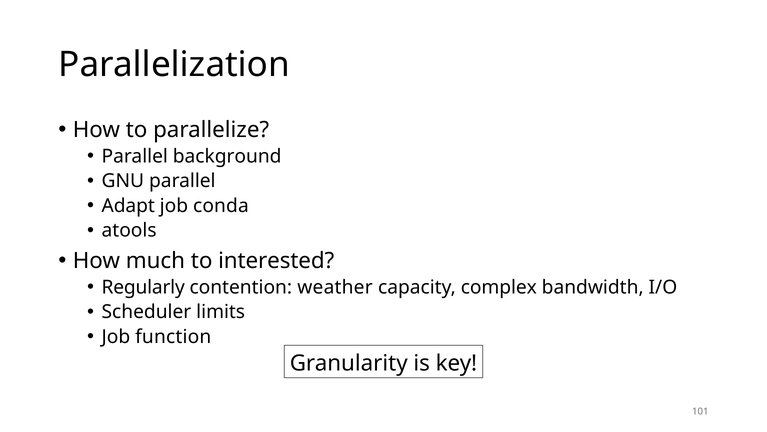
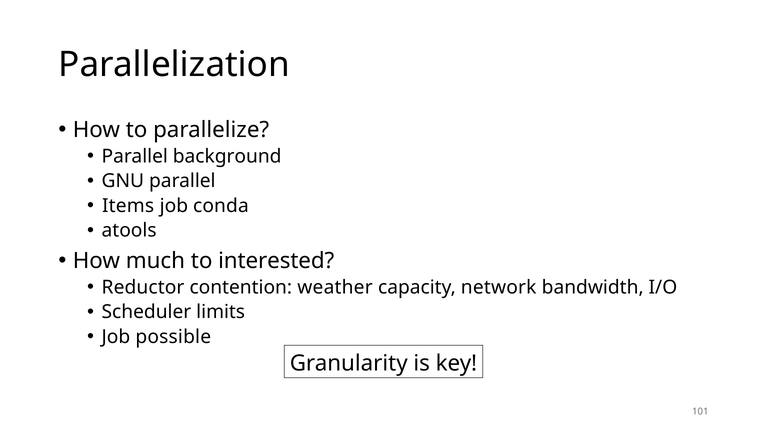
Adapt: Adapt -> Items (128, 205)
Regularly: Regularly -> Reductor (143, 287)
complex: complex -> network (499, 287)
function: function -> possible (173, 336)
